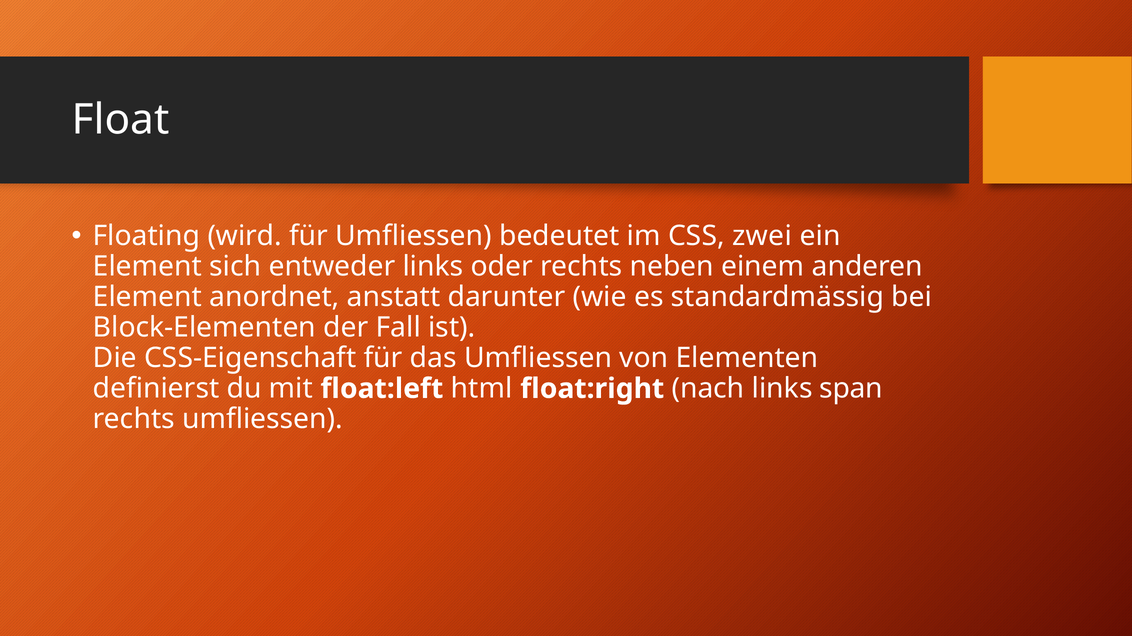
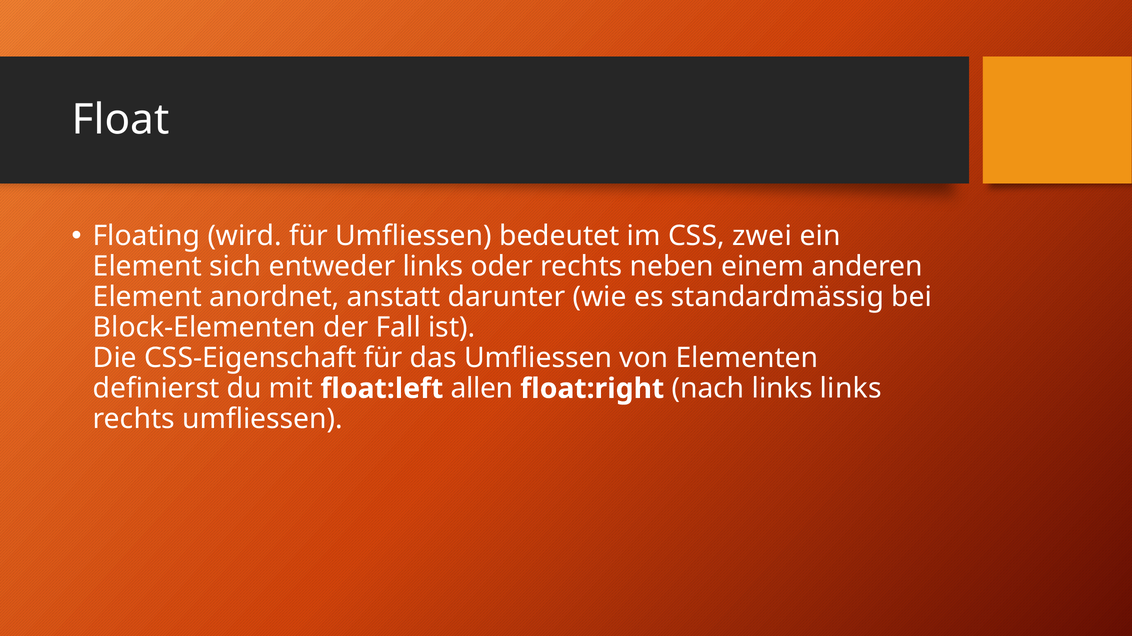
html: html -> allen (482, 389)
links span: span -> links (851, 389)
